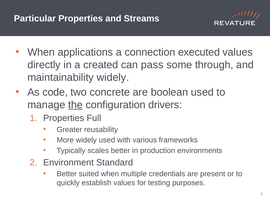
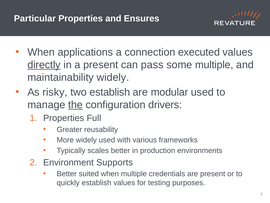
Streams: Streams -> Ensures (142, 19)
directly underline: none -> present (44, 65)
a created: created -> present (101, 65)
some through: through -> multiple (214, 65)
code: code -> risky (55, 92)
two concrete: concrete -> establish (110, 92)
boolean: boolean -> modular (169, 92)
Standard: Standard -> Supports (115, 162)
